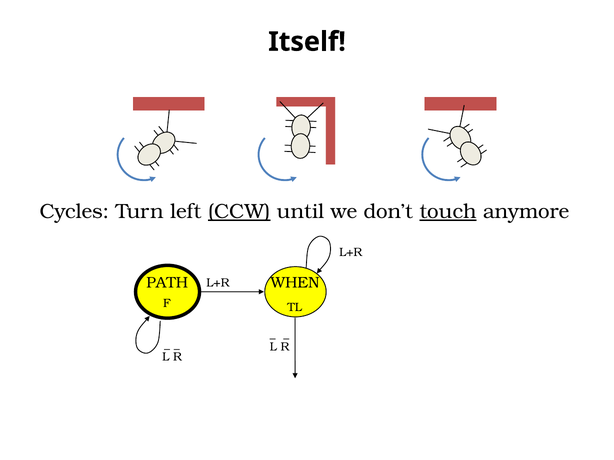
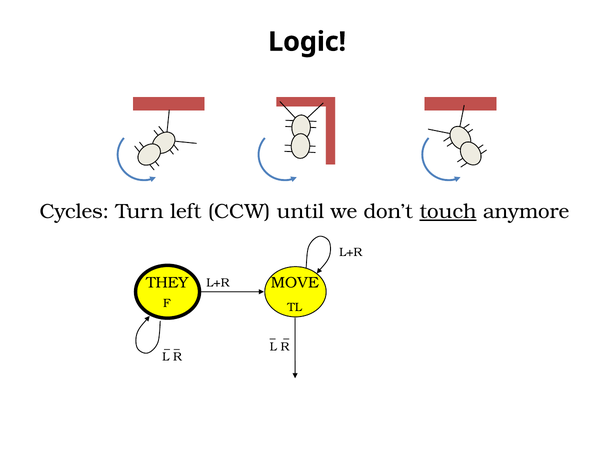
Itself: Itself -> Logic (307, 42)
CCW underline: present -> none (239, 212)
PATH: PATH -> THEY (167, 283)
WHEN: WHEN -> MOVE (295, 283)
